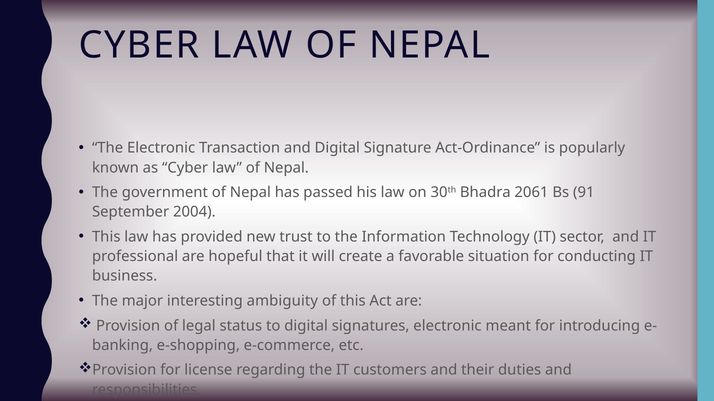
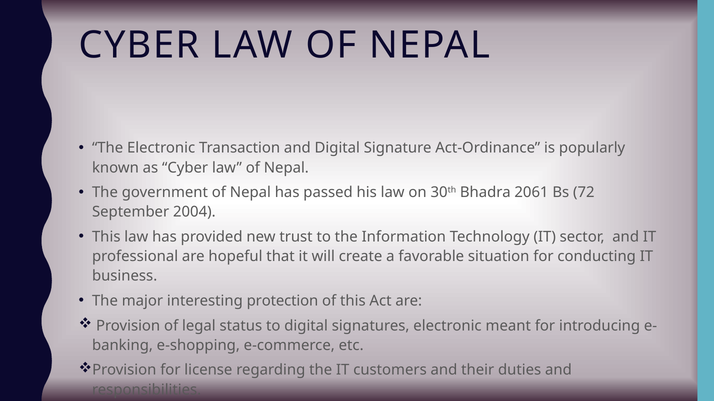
91: 91 -> 72 (584, 193)
ambiguity: ambiguity -> protection (282, 301)
